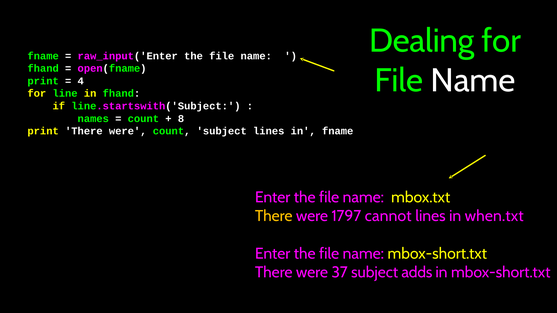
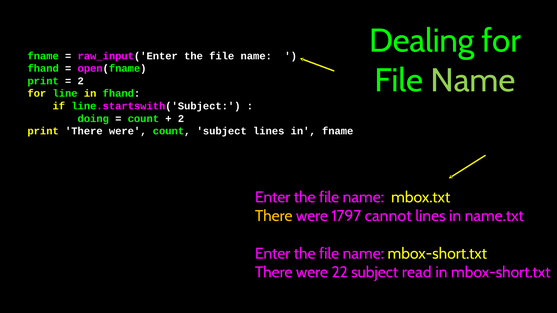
Name colour: white -> light green (473, 81)
4: 4 -> 2 (81, 81)
names: names -> doing (93, 119)
8: 8 -> 2 (181, 119)
when.txt: when.txt -> name.txt (494, 216)
37: 37 -> 22 (340, 273)
adds: adds -> read (417, 273)
